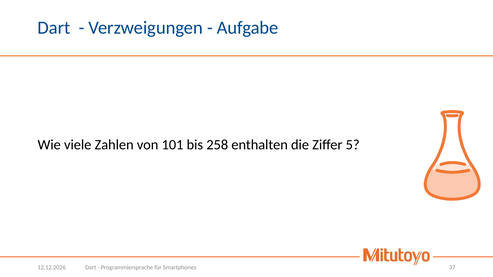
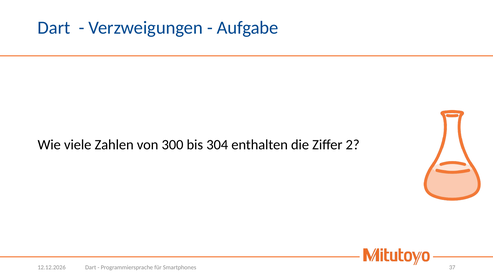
101: 101 -> 300 (173, 145)
258: 258 -> 304 (217, 145)
5: 5 -> 2 (353, 145)
